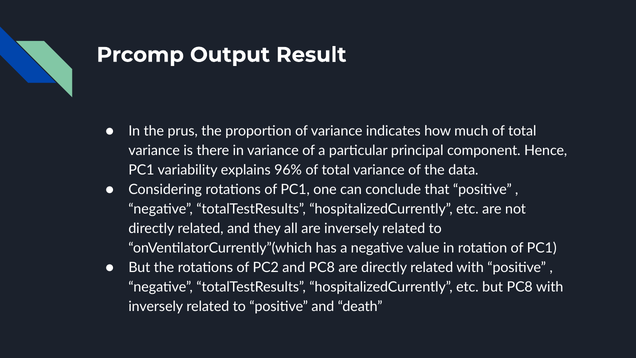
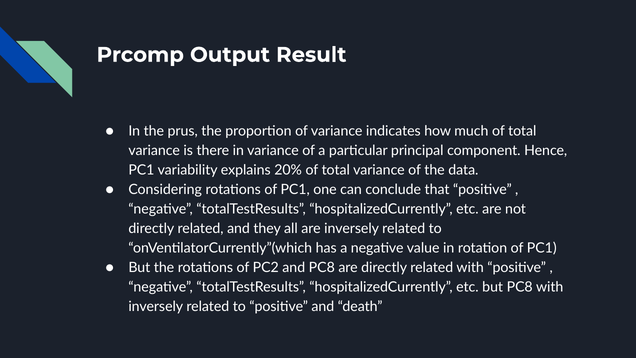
96%: 96% -> 20% (288, 170)
